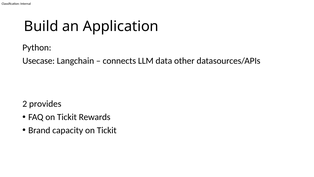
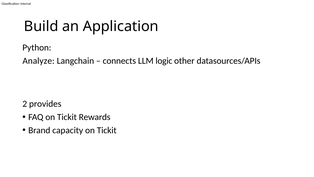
Usecase: Usecase -> Analyze (39, 61)
data: data -> logic (164, 61)
